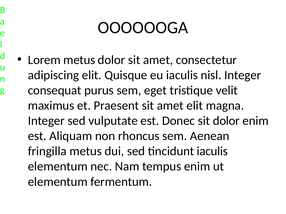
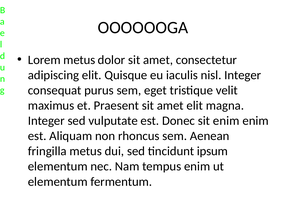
sit dolor: dolor -> enim (226, 121)
tincidunt iaculis: iaculis -> ipsum (212, 152)
